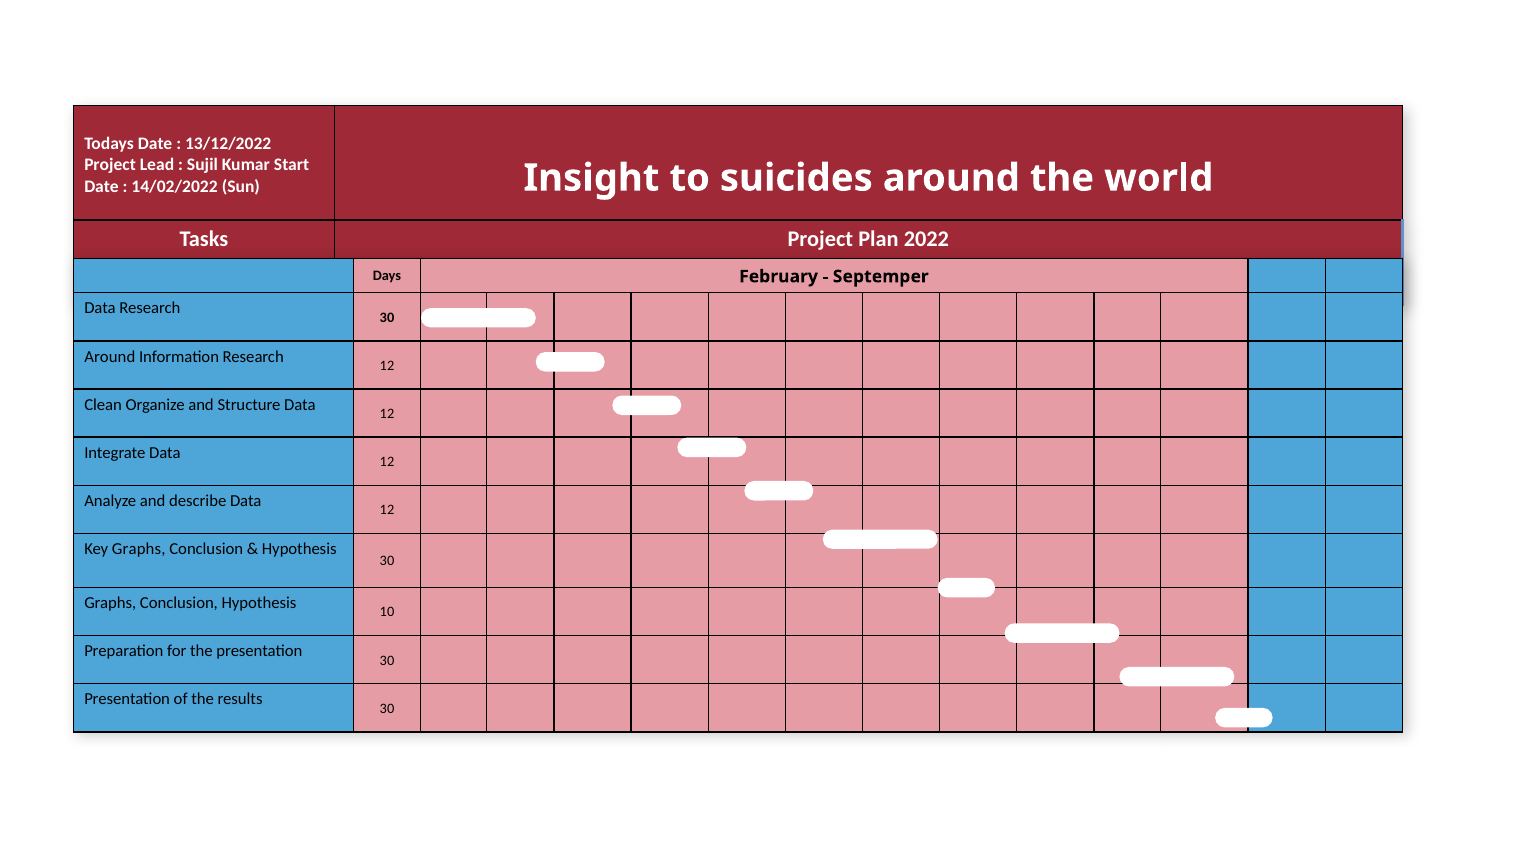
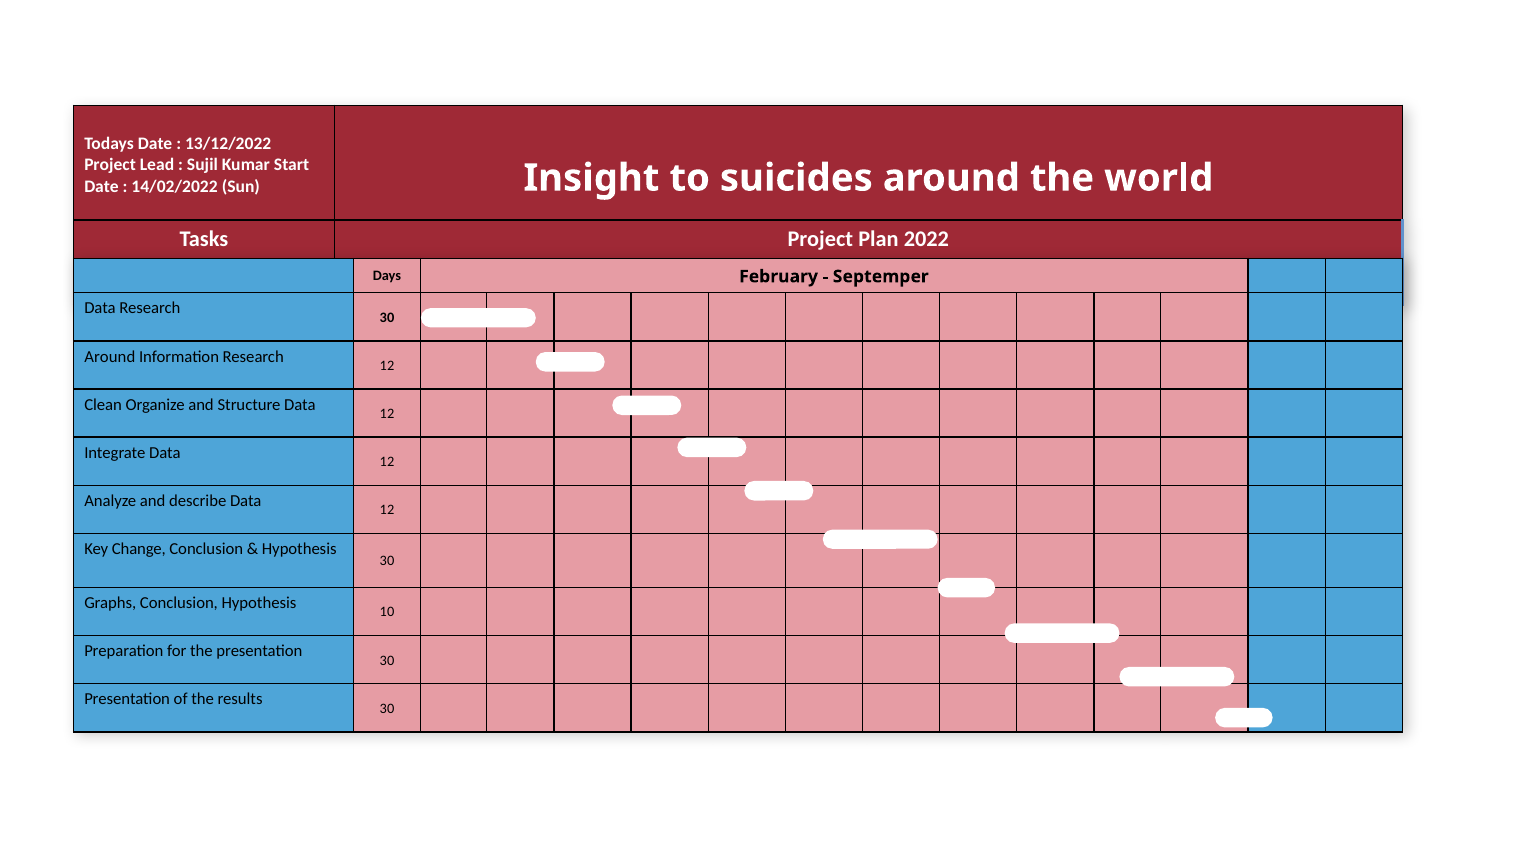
Key Graphs: Graphs -> Change (139, 549)
